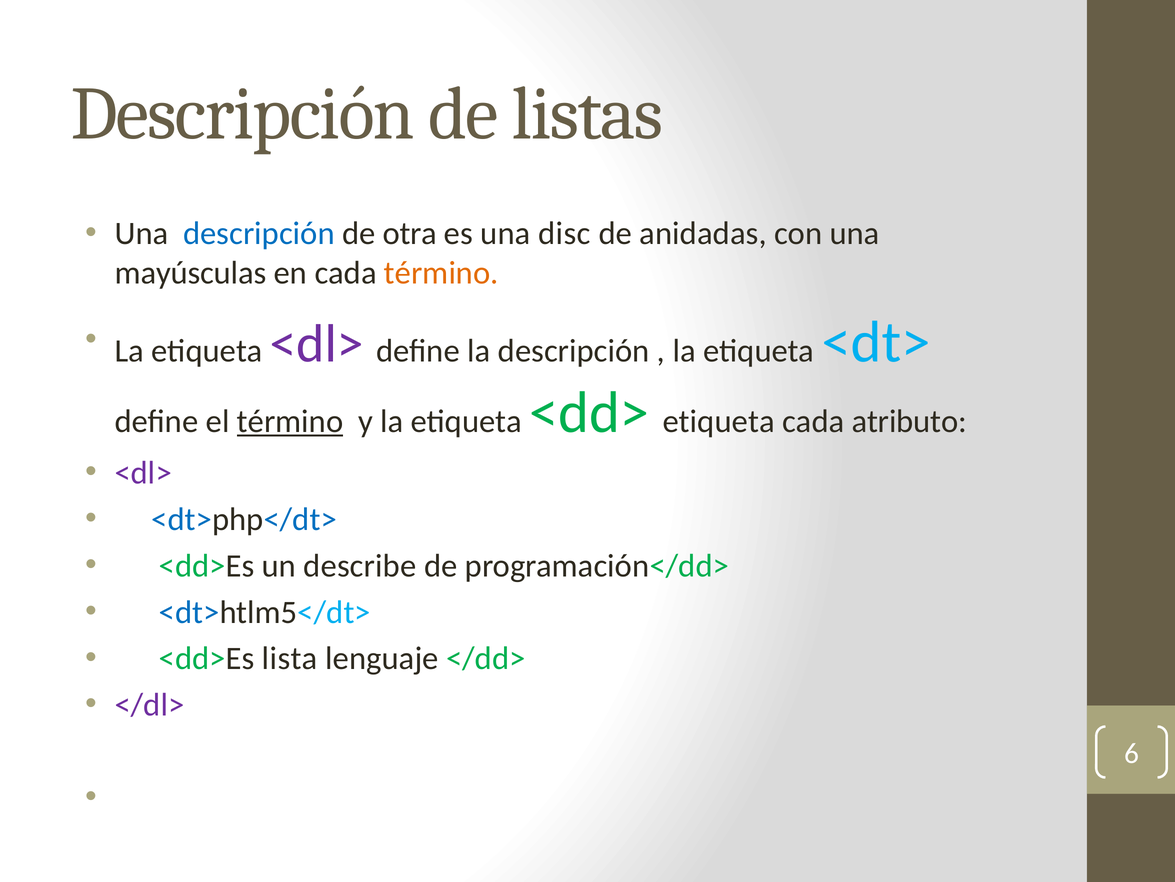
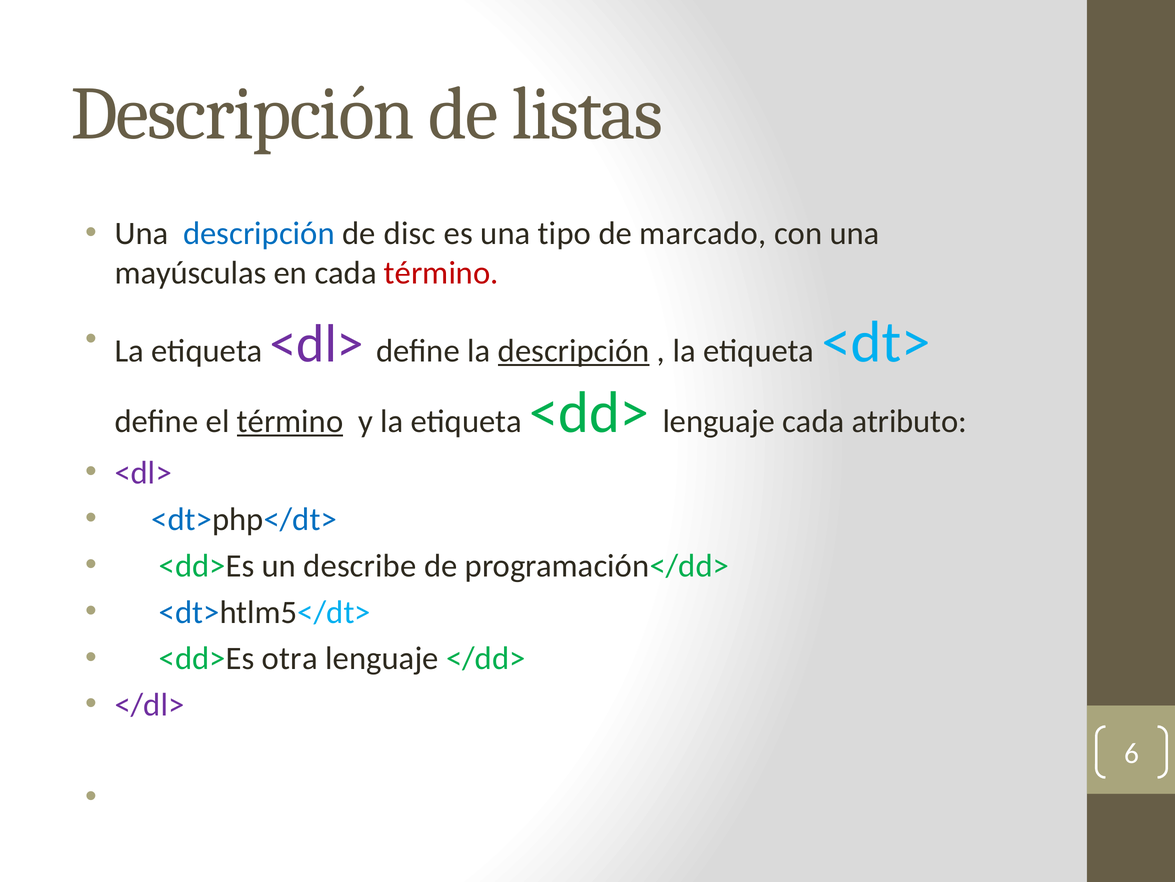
otra: otra -> disc (410, 233)
disc: disc -> tipo (564, 233)
anidadas: anidadas -> marcado (703, 233)
término colour: orange -> red (441, 273)
descripción underline: none -> present (574, 351)
<dd> etiqueta: etiqueta -> lenguaje (719, 421)
lista: lista -> otra (290, 658)
